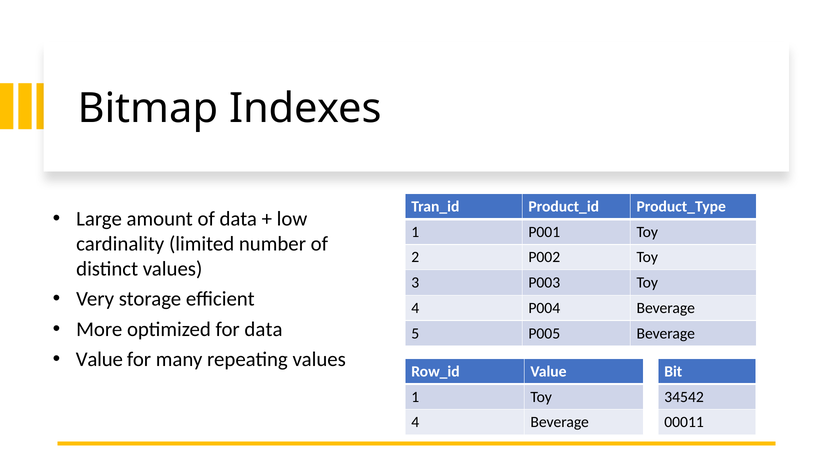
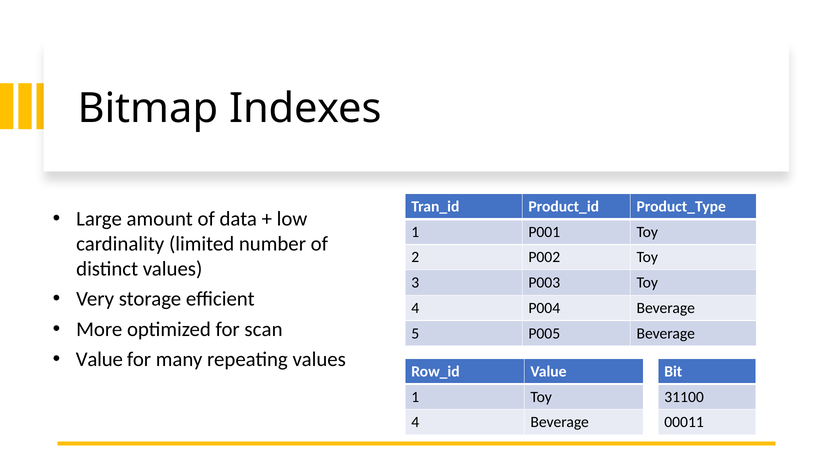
for data: data -> scan (263, 329)
34542: 34542 -> 31100 (684, 397)
